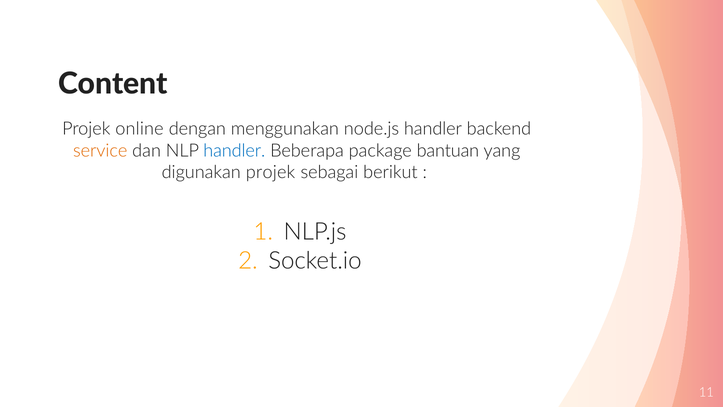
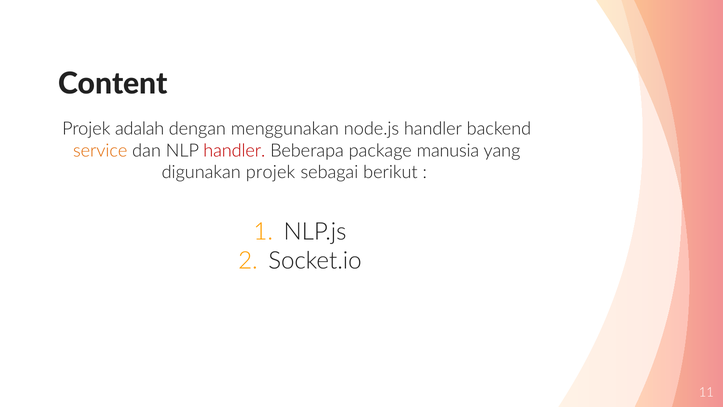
online: online -> adalah (140, 129)
handler colour: blue -> red (234, 150)
bantuan: bantuan -> manusia (448, 150)
